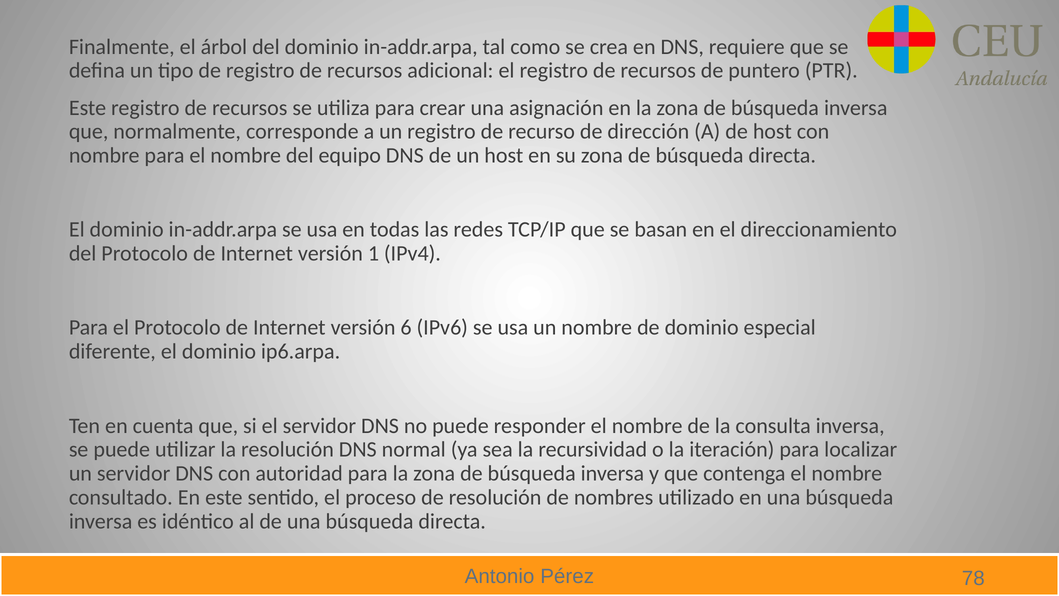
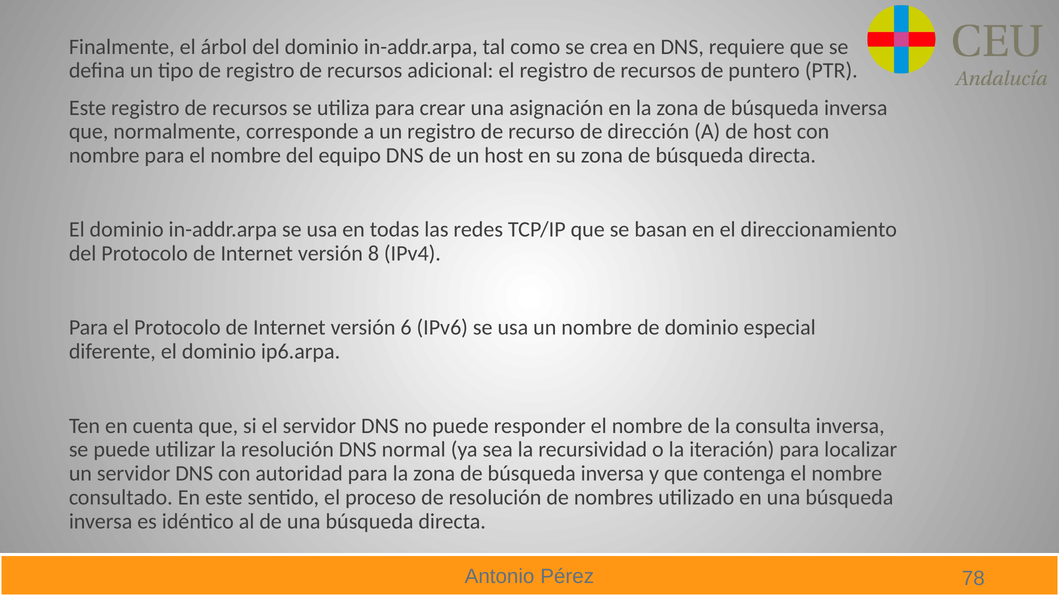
1: 1 -> 8 (373, 253)
